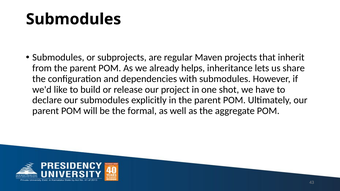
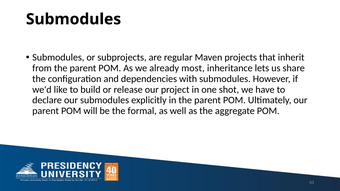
helps: helps -> most (193, 68)
